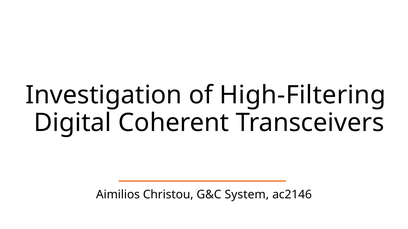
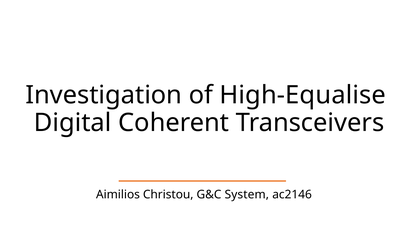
High-Filtering: High-Filtering -> High-Equalise (303, 95)
